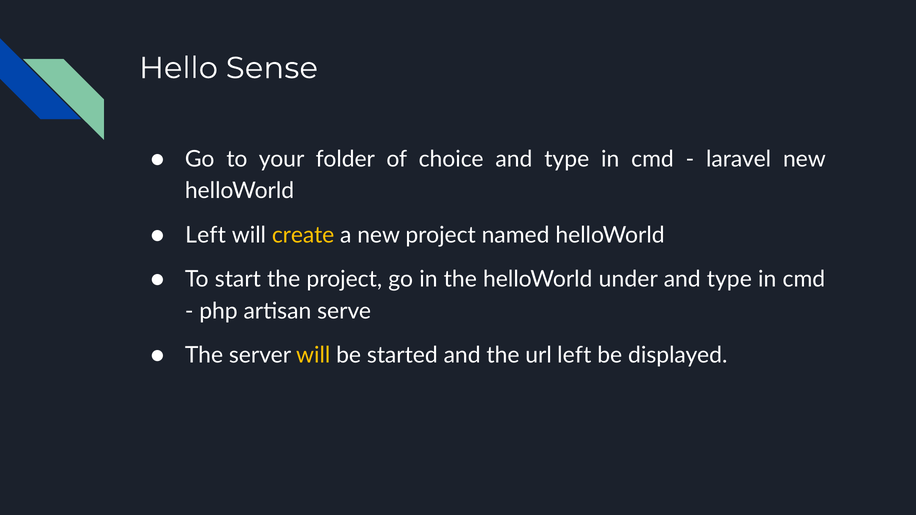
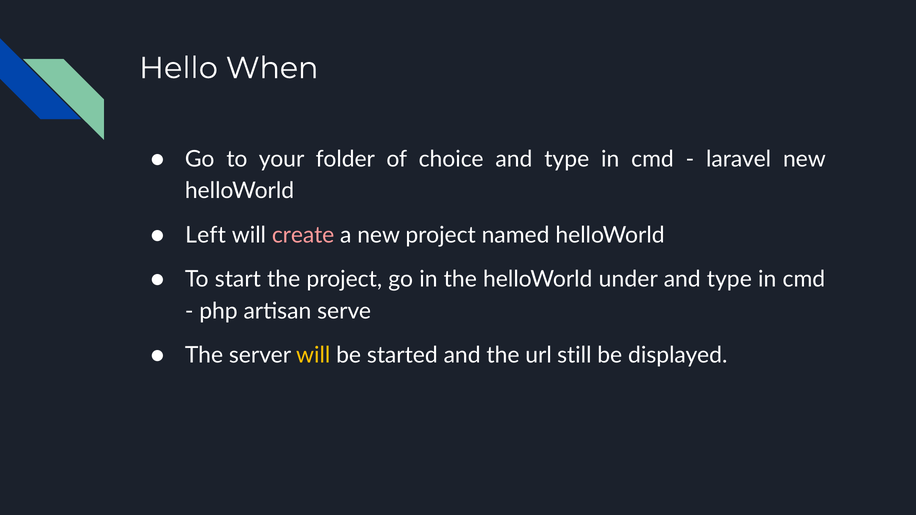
Sense: Sense -> When (272, 68)
create colour: yellow -> pink (303, 235)
url left: left -> still (574, 355)
